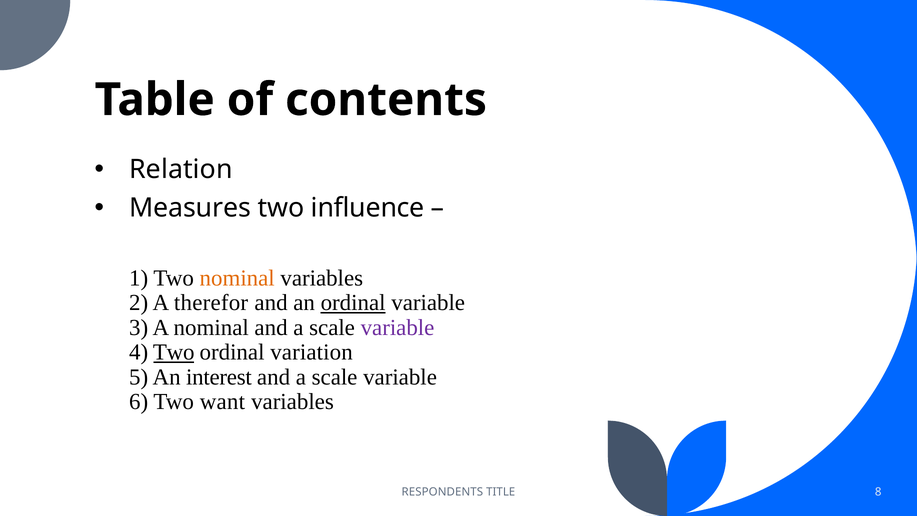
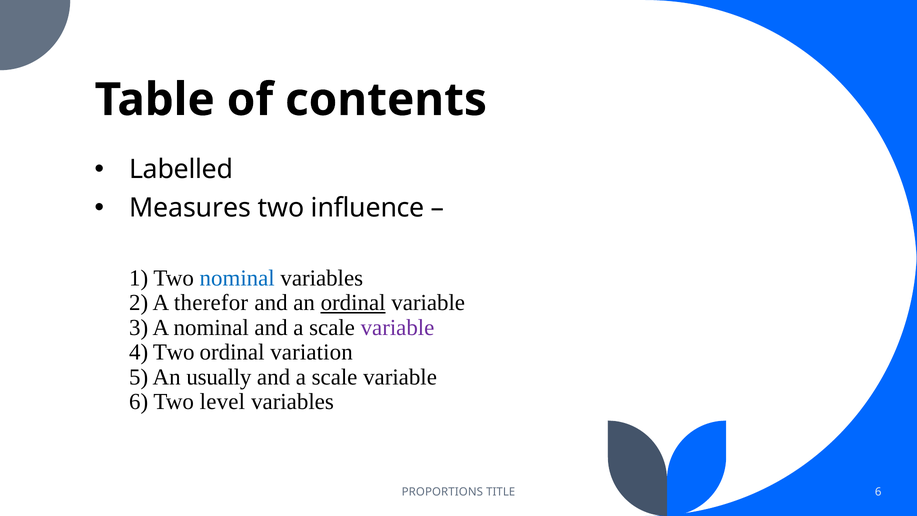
Relation: Relation -> Labelled (181, 169)
nominal colour: orange -> blue (237, 278)
Two underline: present -> none (174, 352)
interest: interest -> usually (219, 377)
want: want -> level (222, 402)
RESPONDENTS: RESPONDENTS -> PROPORTIONS (442, 492)
TITLE 8: 8 -> 6 (878, 492)
